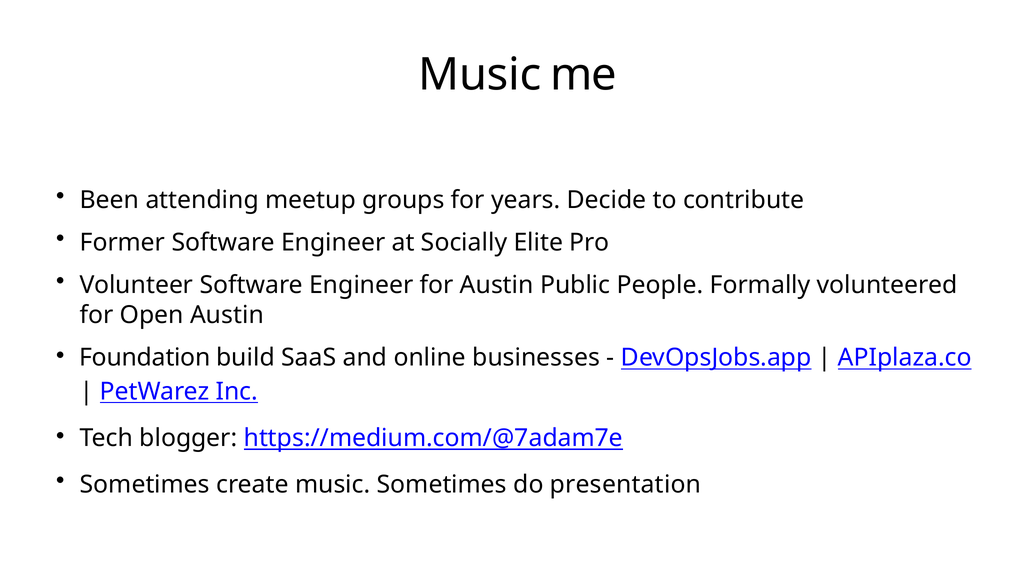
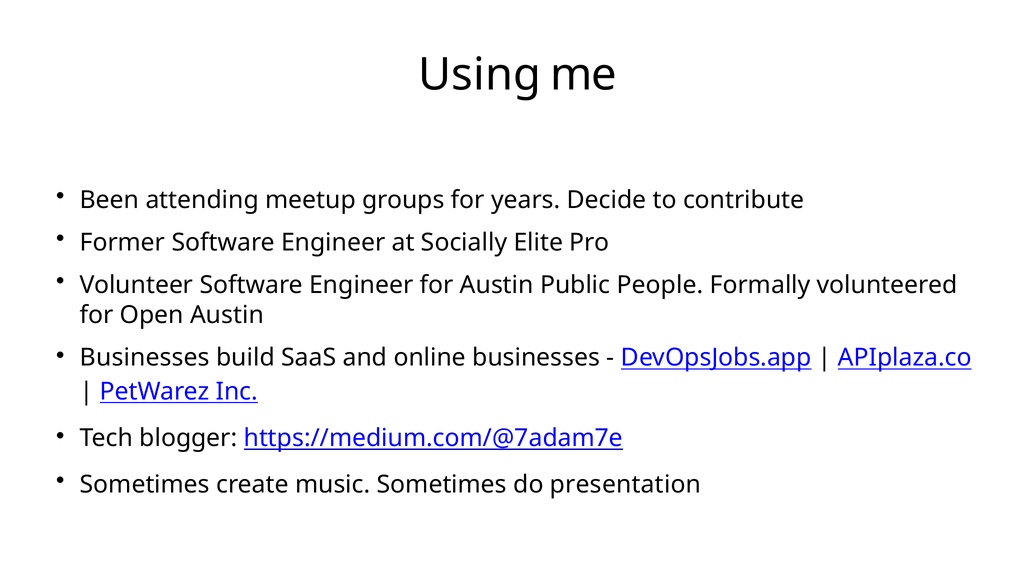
Music: Music -> Using (480, 75)
Foundation: Foundation -> Businesses (145, 358)
